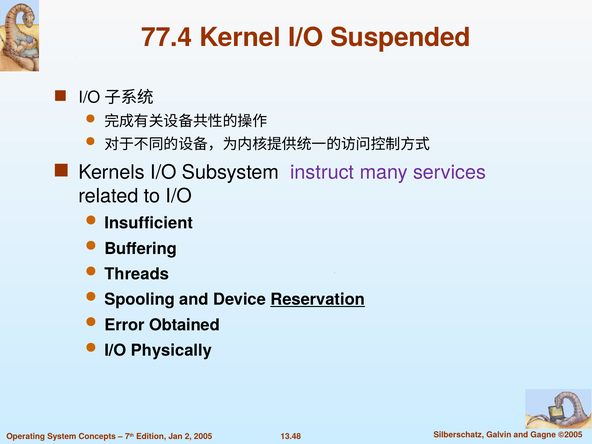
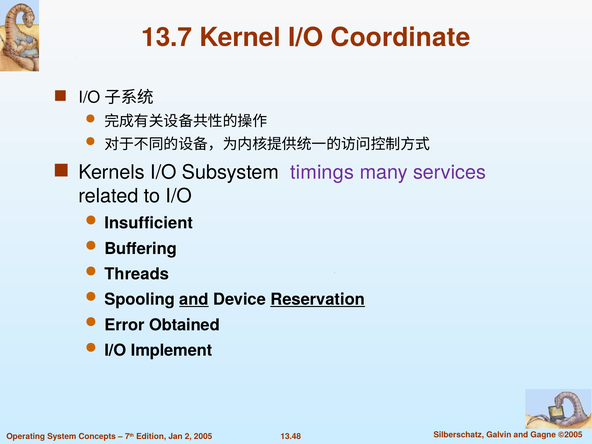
77.4: 77.4 -> 13.7 (167, 37)
Suspended: Suspended -> Coordinate (400, 37)
instruct: instruct -> timings (322, 172)
and underline: none -> present (194, 300)
Physically: Physically -> Implement (172, 351)
